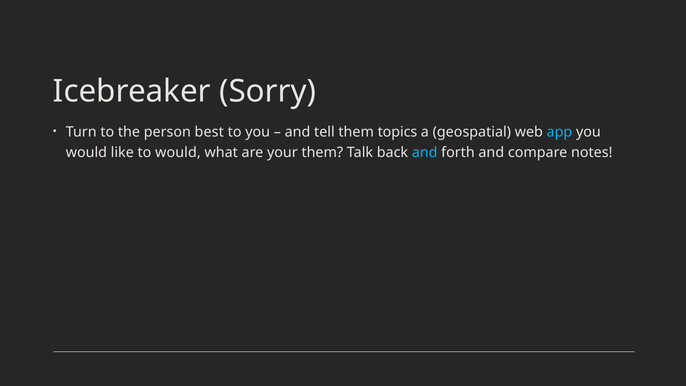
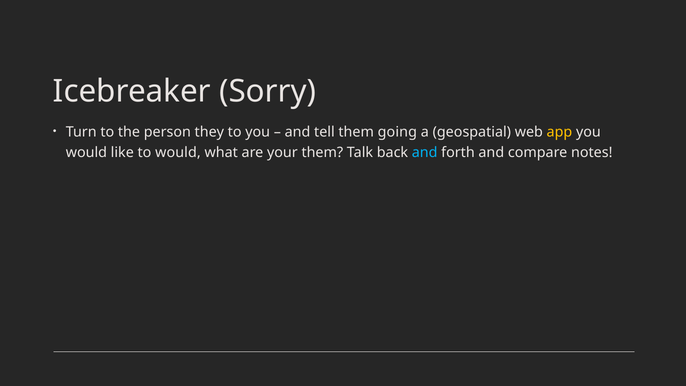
best: best -> they (209, 132)
topics: topics -> going (397, 132)
app colour: light blue -> yellow (559, 132)
